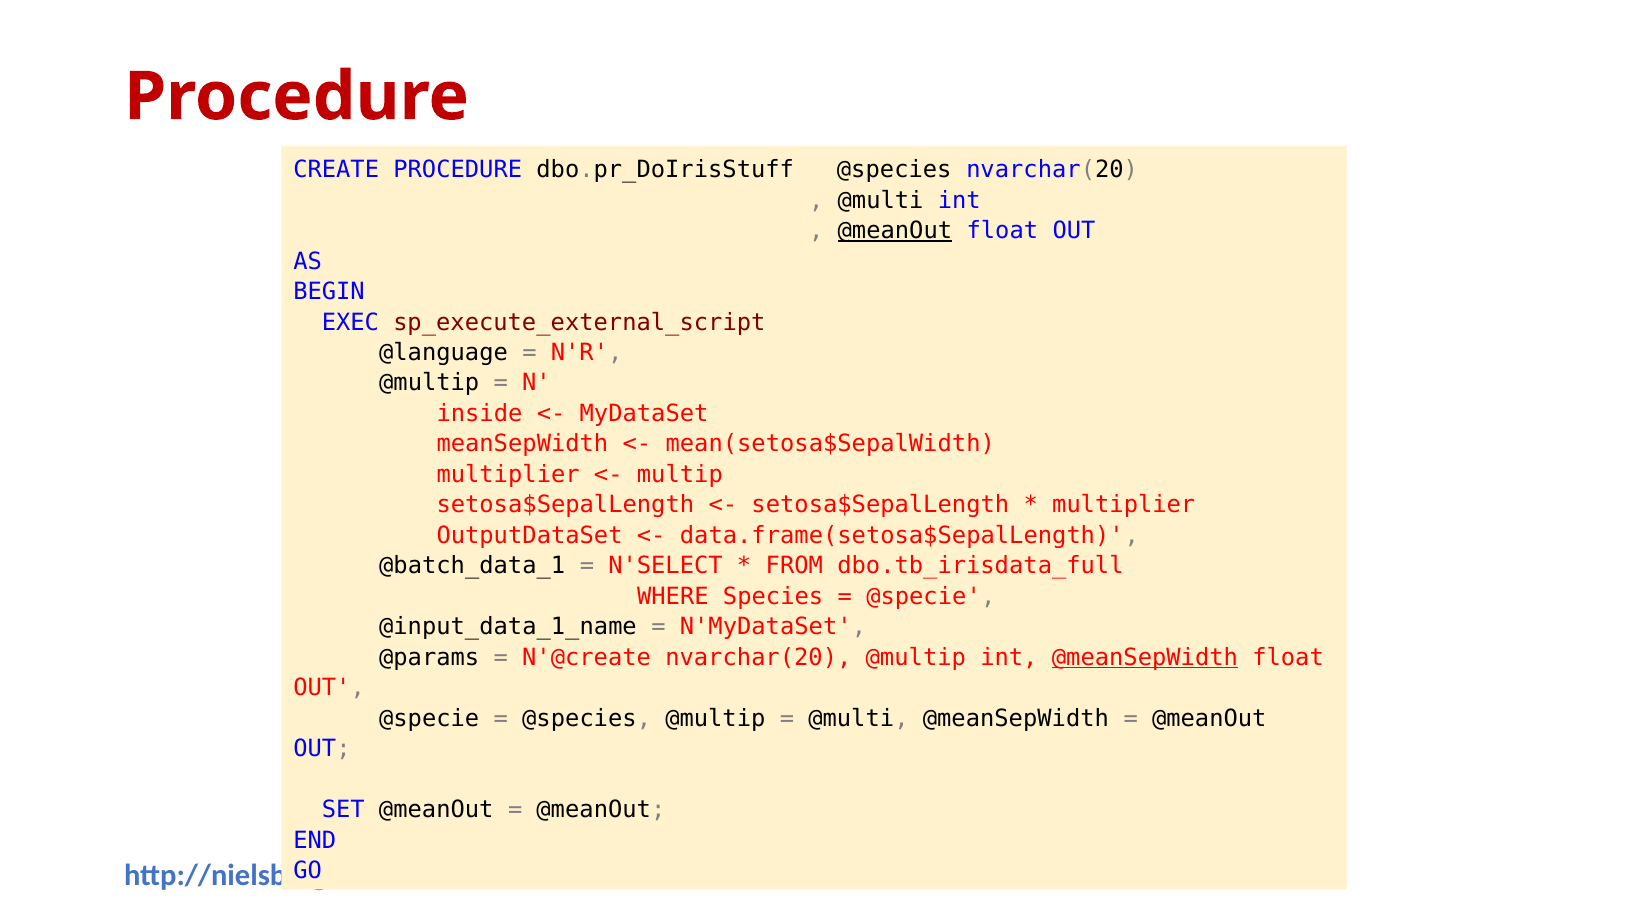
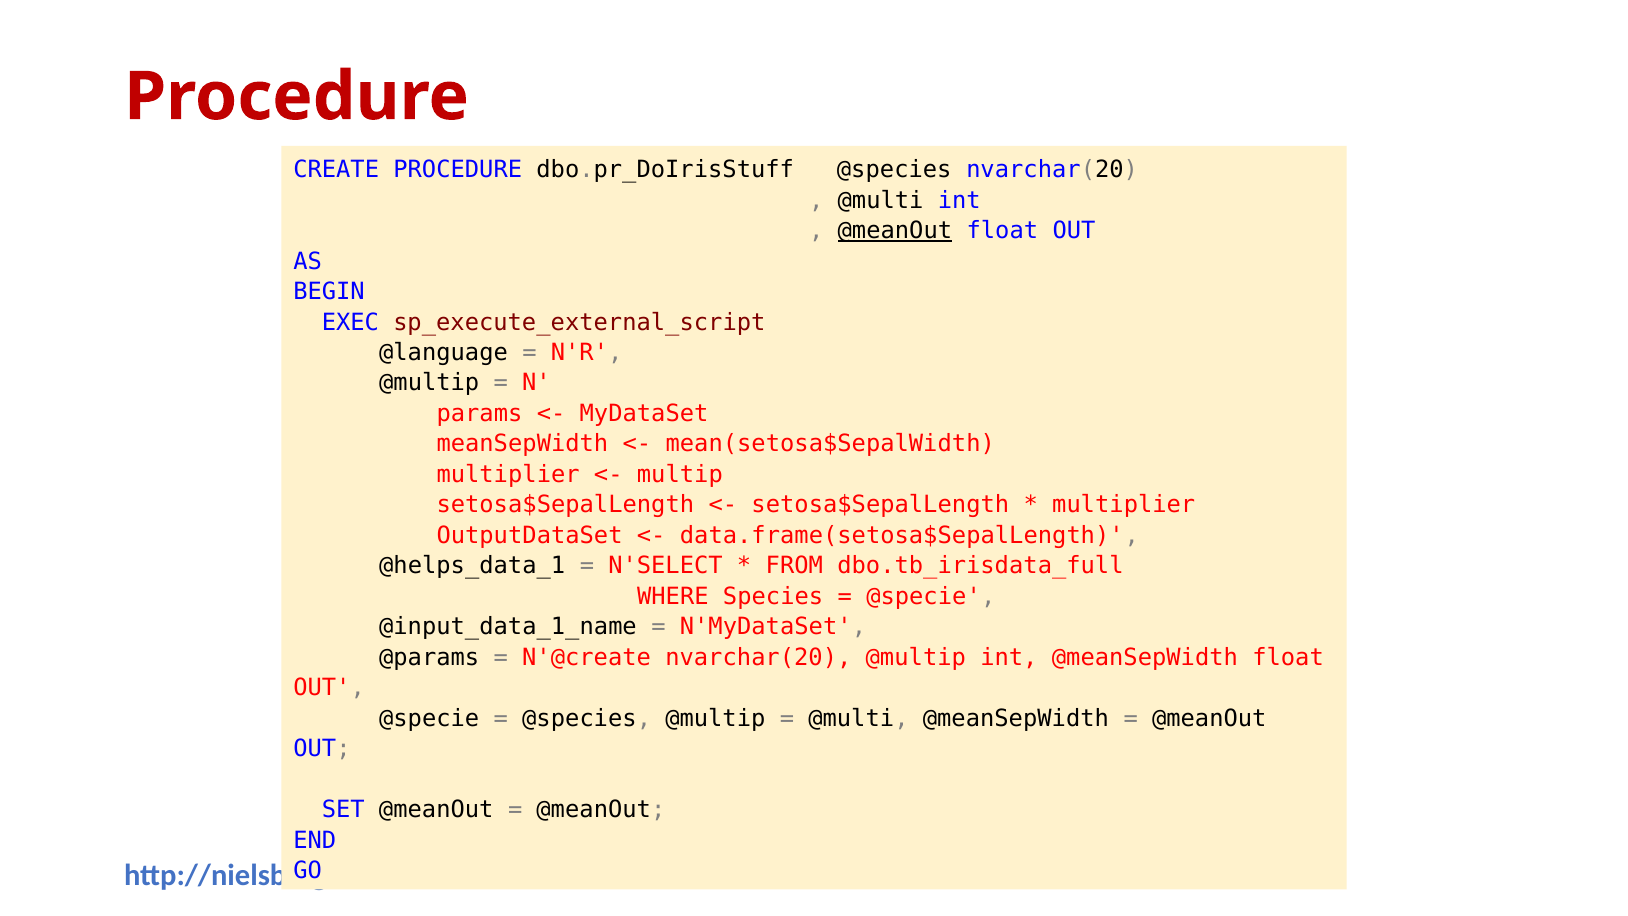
inside: inside -> params (479, 414)
@batch_data_1: @batch_data_1 -> @helps_data_1 (472, 566)
@meanSepWidth underline: present -> none (1145, 657)
